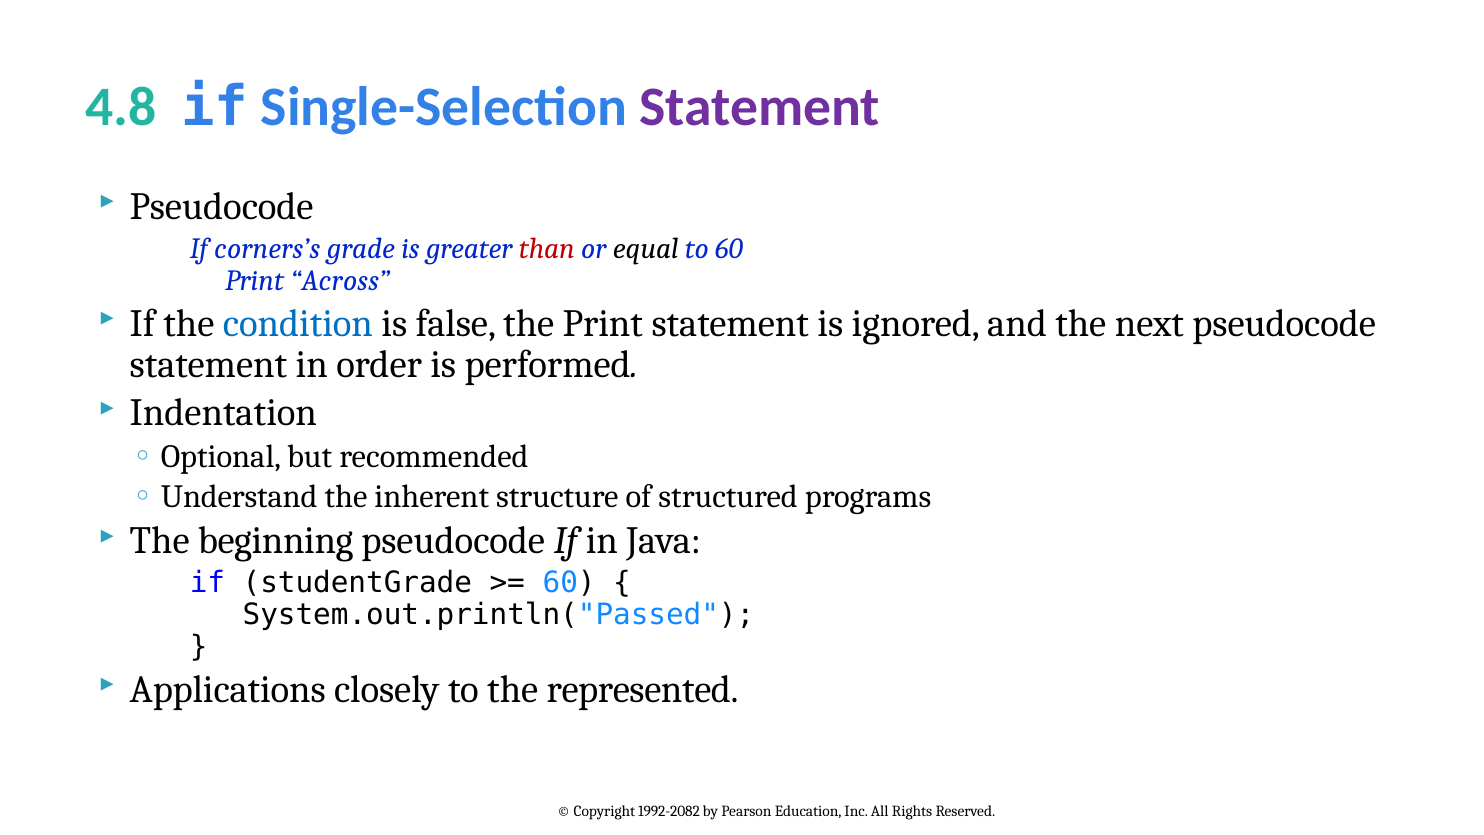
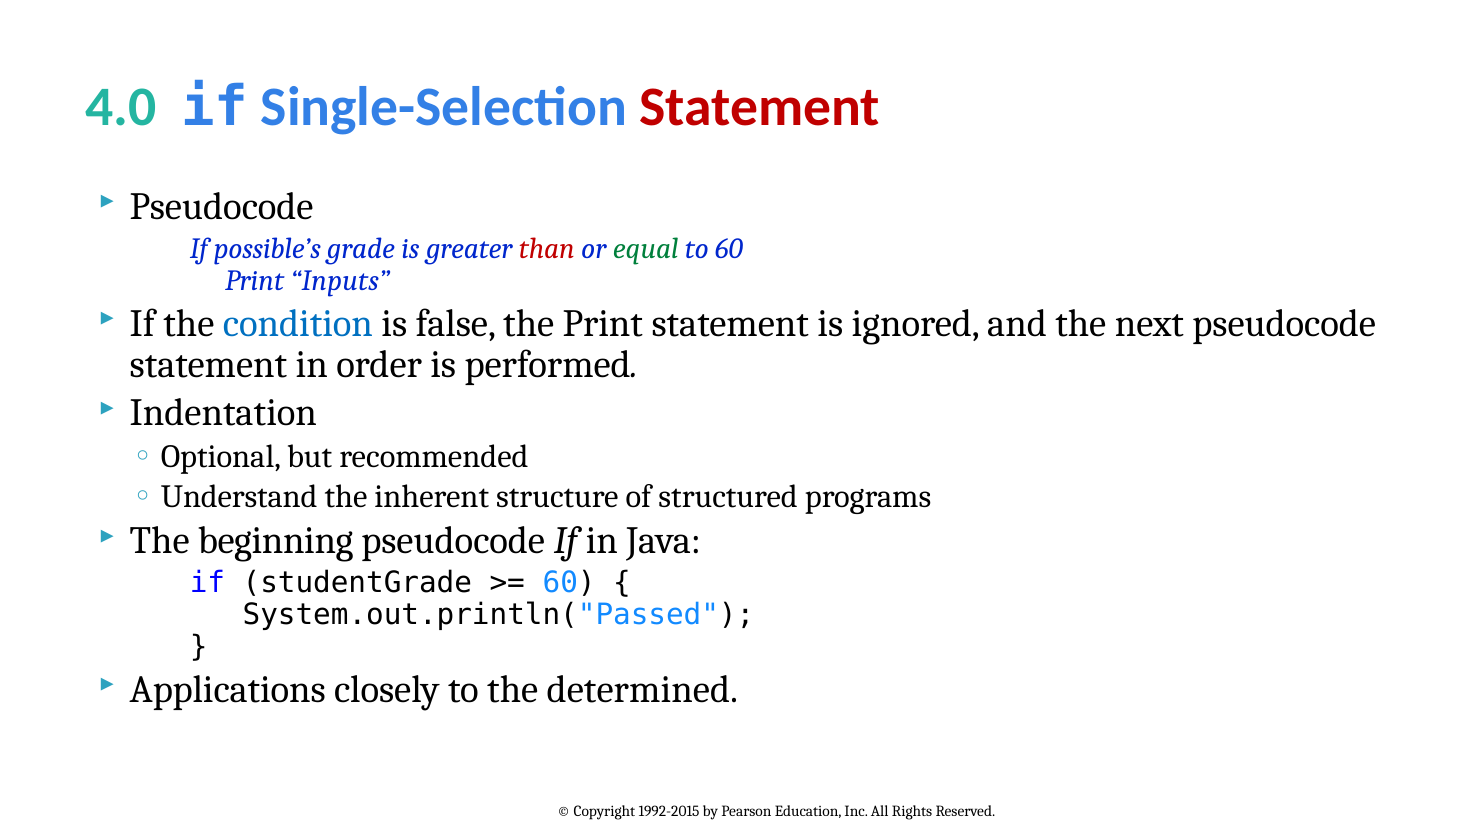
4.8: 4.8 -> 4.0 (121, 107)
Statement colour: purple -> red (760, 107)
corners’s: corners’s -> possible’s (267, 249)
equal colour: black -> green (646, 249)
Across: Across -> Inputs (340, 280)
represented: represented -> determined (642, 689)
1992-2082: 1992-2082 -> 1992-2015 (669, 811)
